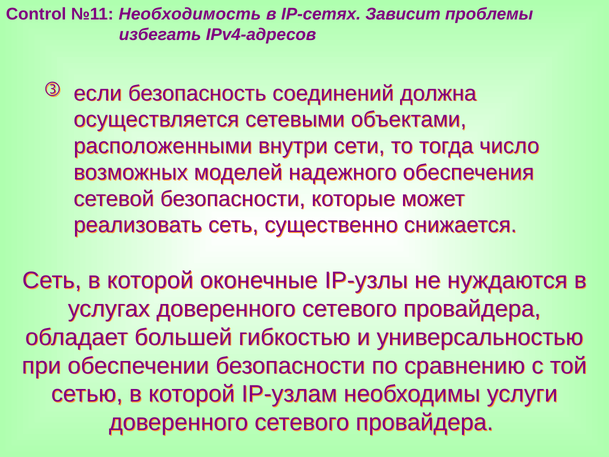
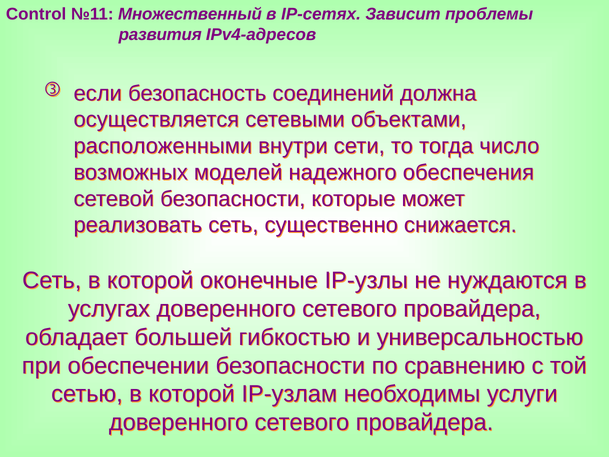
Необходимость: Необходимость -> Множественный (190, 14)
избегать: избегать -> развития (160, 35)
